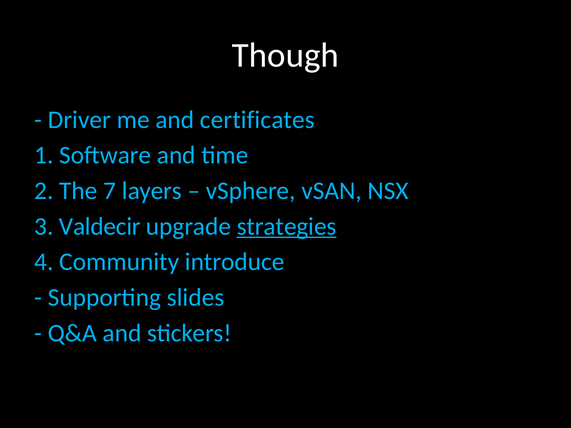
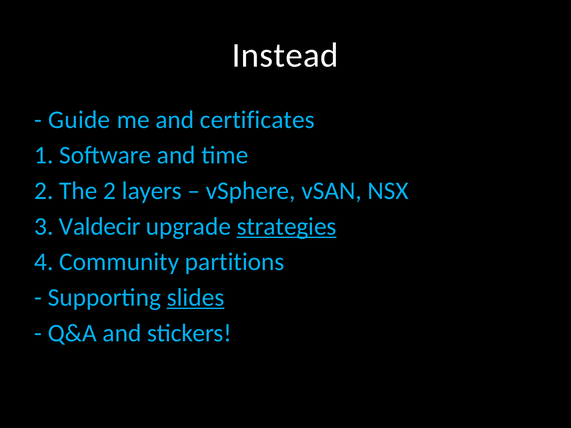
Though: Though -> Instead (285, 55)
Driver: Driver -> Guide (79, 120)
The 7: 7 -> 2 (110, 191)
introduce: introduce -> partitions (235, 262)
slides underline: none -> present (196, 298)
